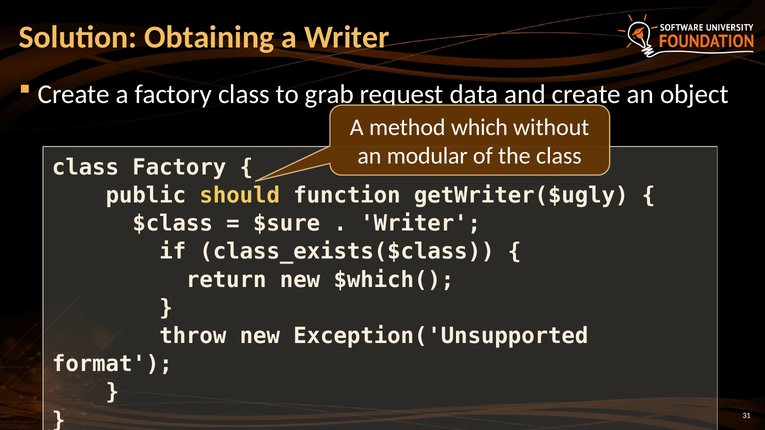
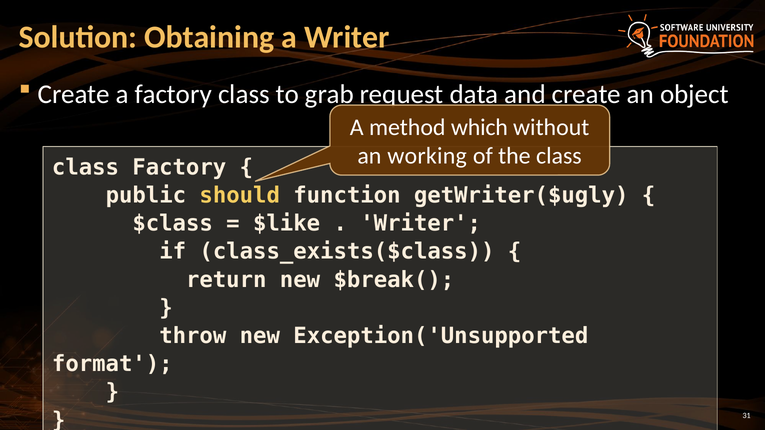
modular: modular -> working (427, 156)
$sure: $sure -> $like (287, 224)
$which(: $which( -> $break( (394, 280)
